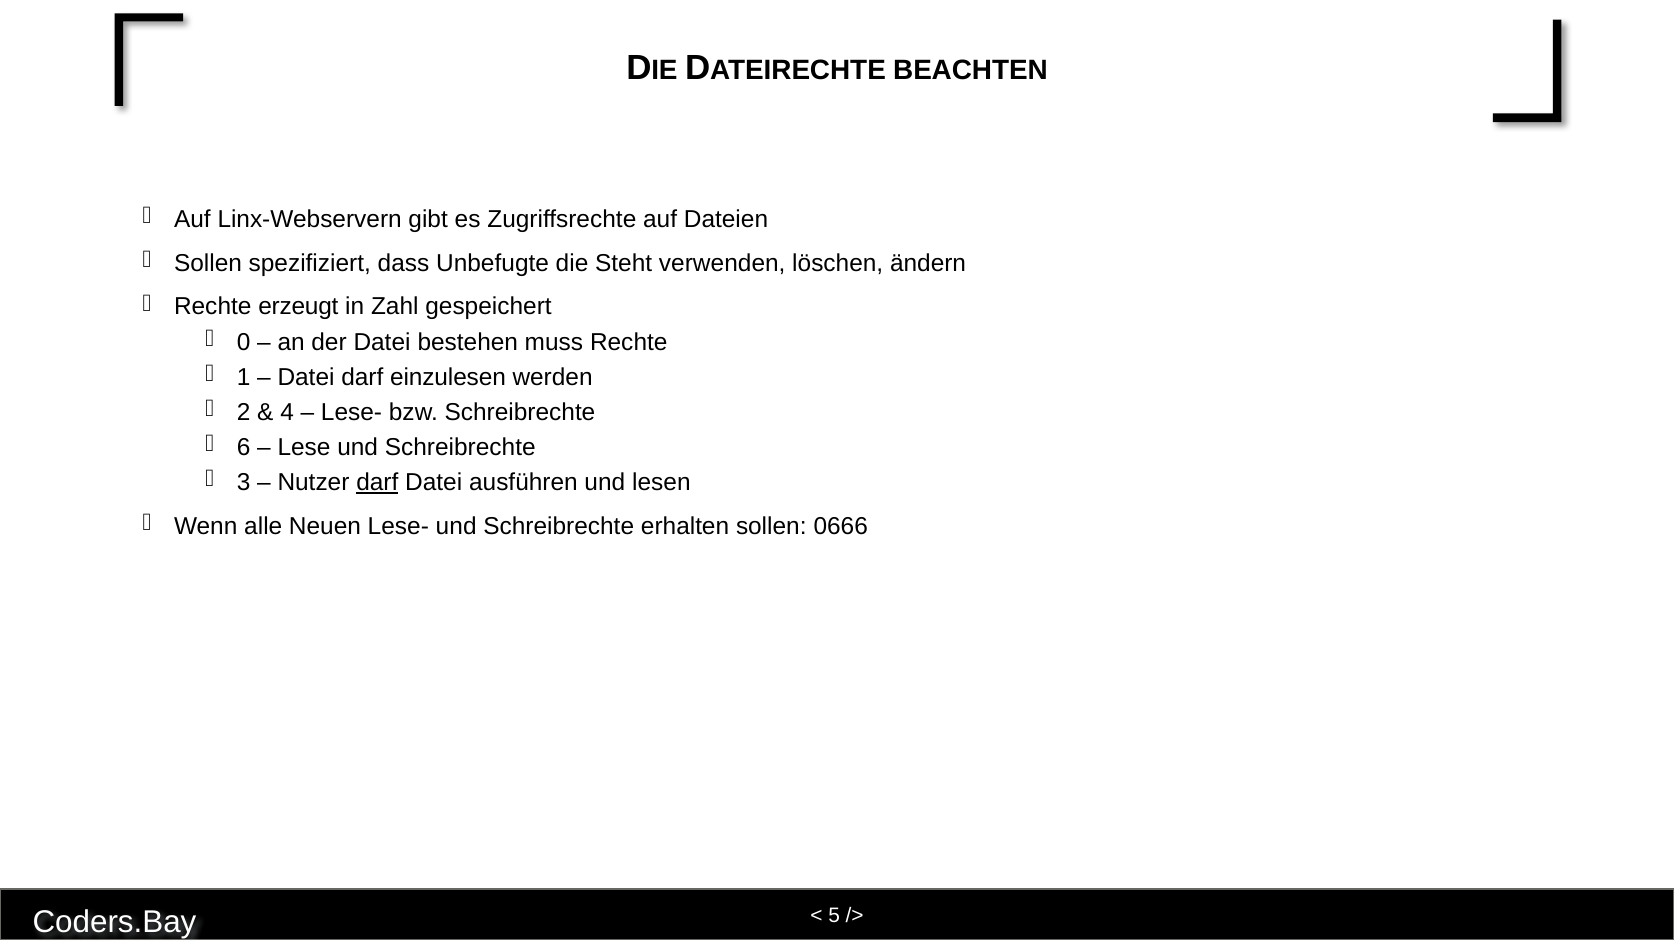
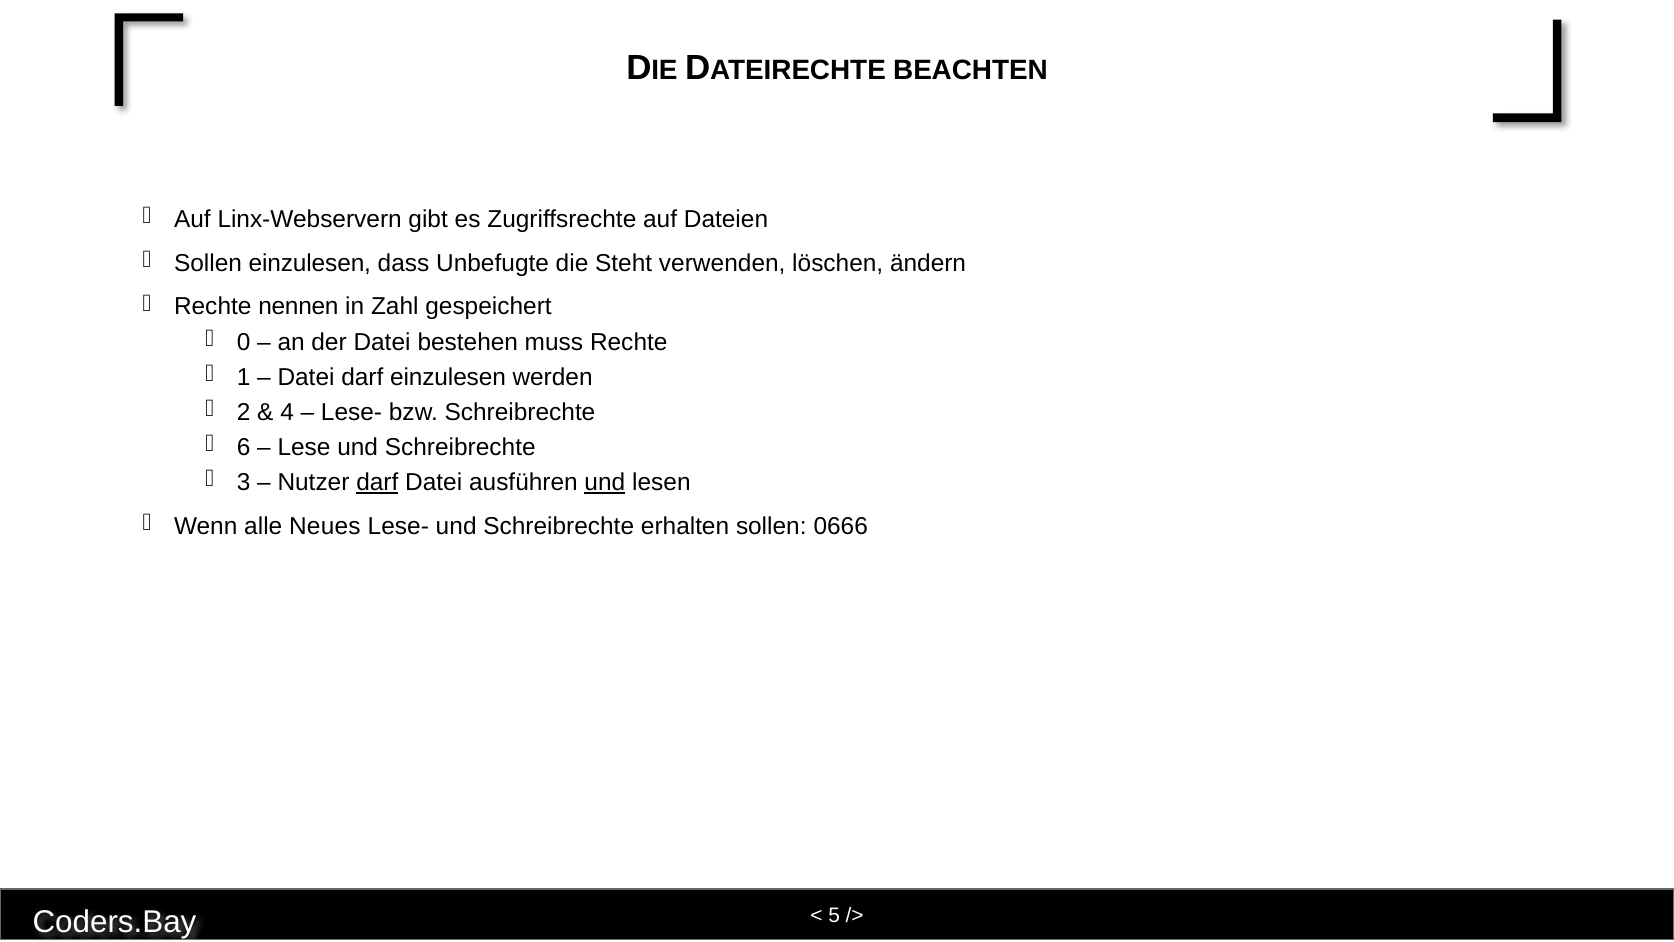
Sollen spezifiziert: spezifiziert -> einzulesen (310, 263)
erzeugt: erzeugt -> nennen (298, 307)
und underline: none -> present (605, 482)
Neuen: Neuen -> Neues (325, 526)
